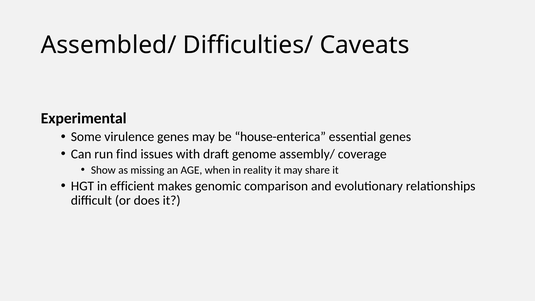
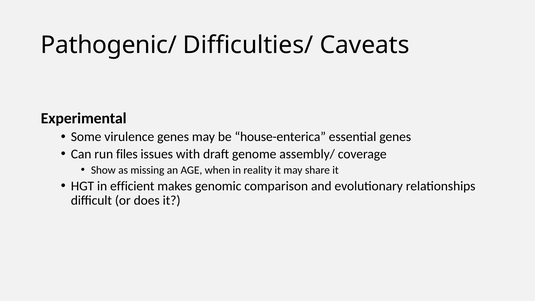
Assembled/: Assembled/ -> Pathogenic/ (109, 45)
find: find -> files (127, 154)
